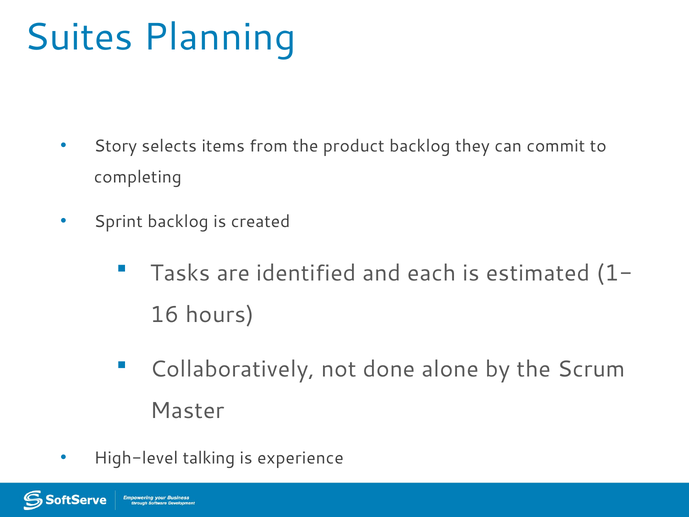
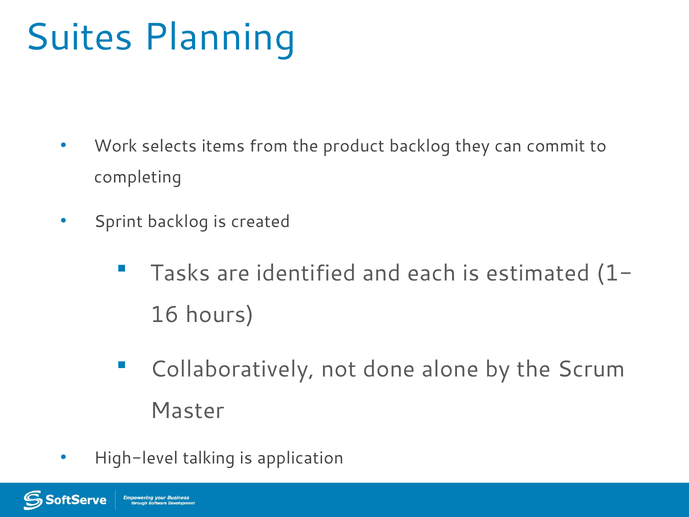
Story: Story -> Work (116, 146)
experience: experience -> application (300, 458)
